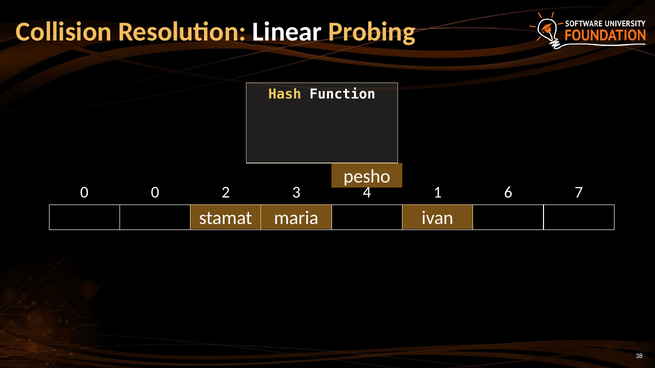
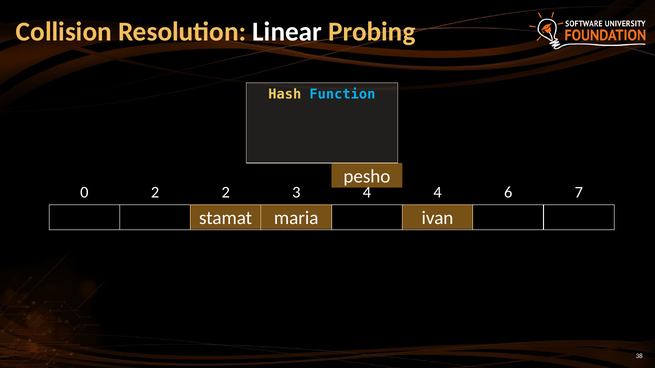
Function colour: white -> light blue (342, 94)
0 0: 0 -> 2 (155, 193)
4 1: 1 -> 4 (438, 193)
